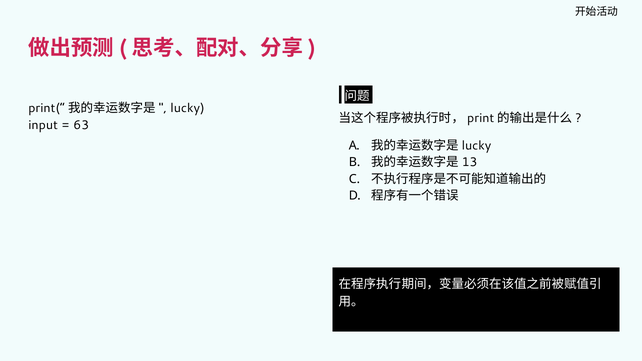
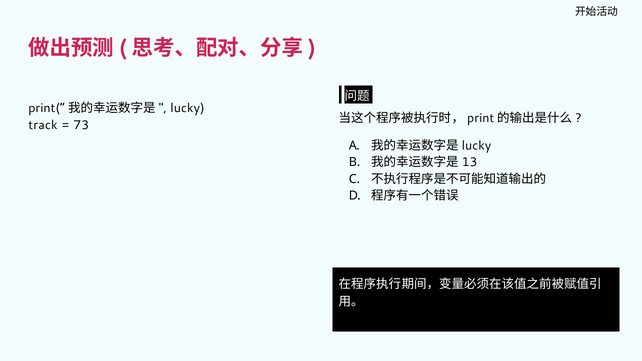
input: input -> track (43, 125)
63: 63 -> 73 (81, 125)
